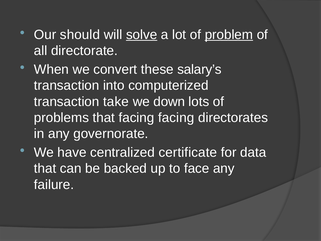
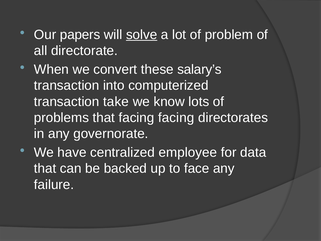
should: should -> papers (80, 35)
problem underline: present -> none (229, 35)
down: down -> know (169, 101)
certificate: certificate -> employee (188, 152)
